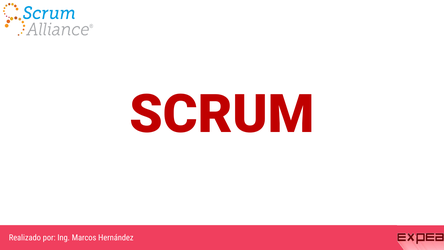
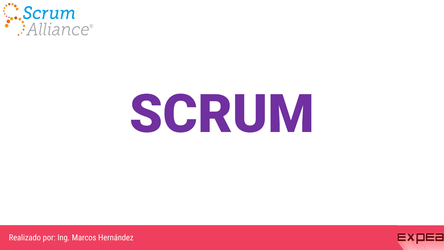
SCRUM colour: red -> purple (222, 114)
